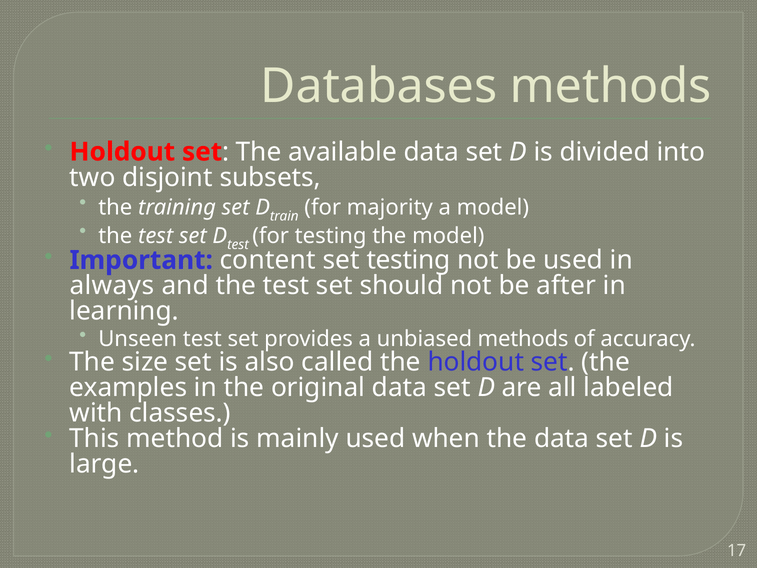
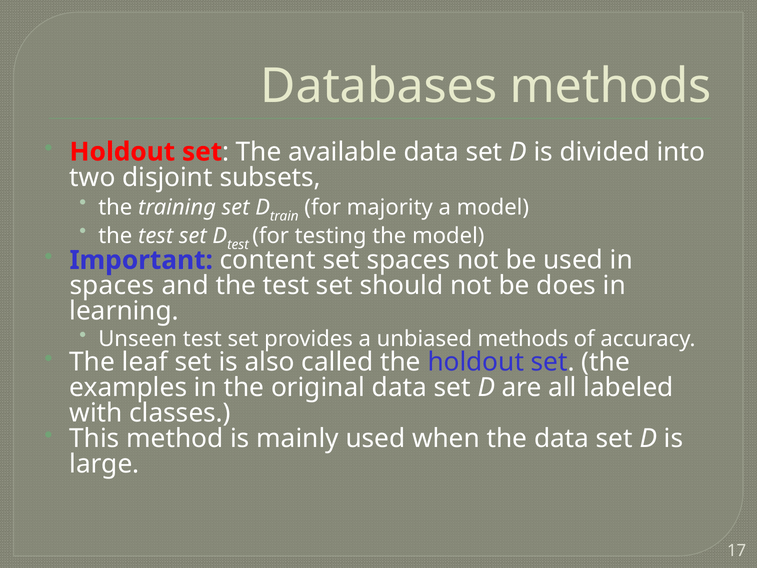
set testing: testing -> spaces (408, 260)
always: always -> spaces (112, 286)
after: after -> does (566, 286)
size: size -> leaf (145, 362)
